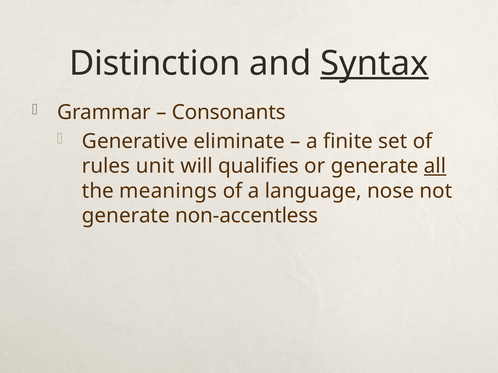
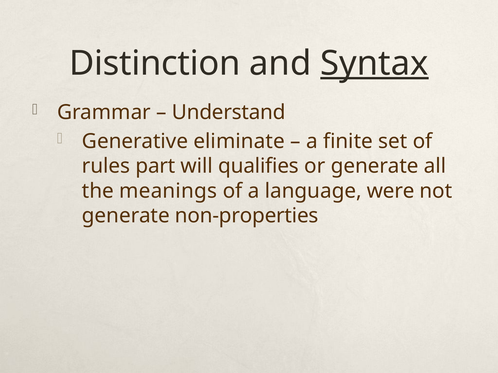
Consonants: Consonants -> Understand (229, 112)
unit: unit -> part (155, 166)
all underline: present -> none (435, 166)
nose: nose -> were (391, 191)
non-accentless: non-accentless -> non-properties (247, 216)
